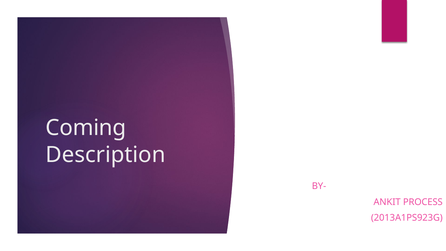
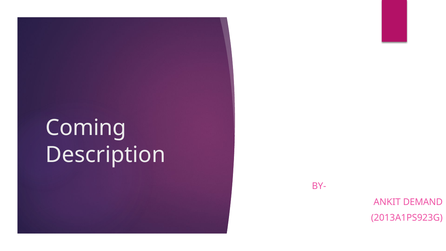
PROCESS: PROCESS -> DEMAND (423, 202)
